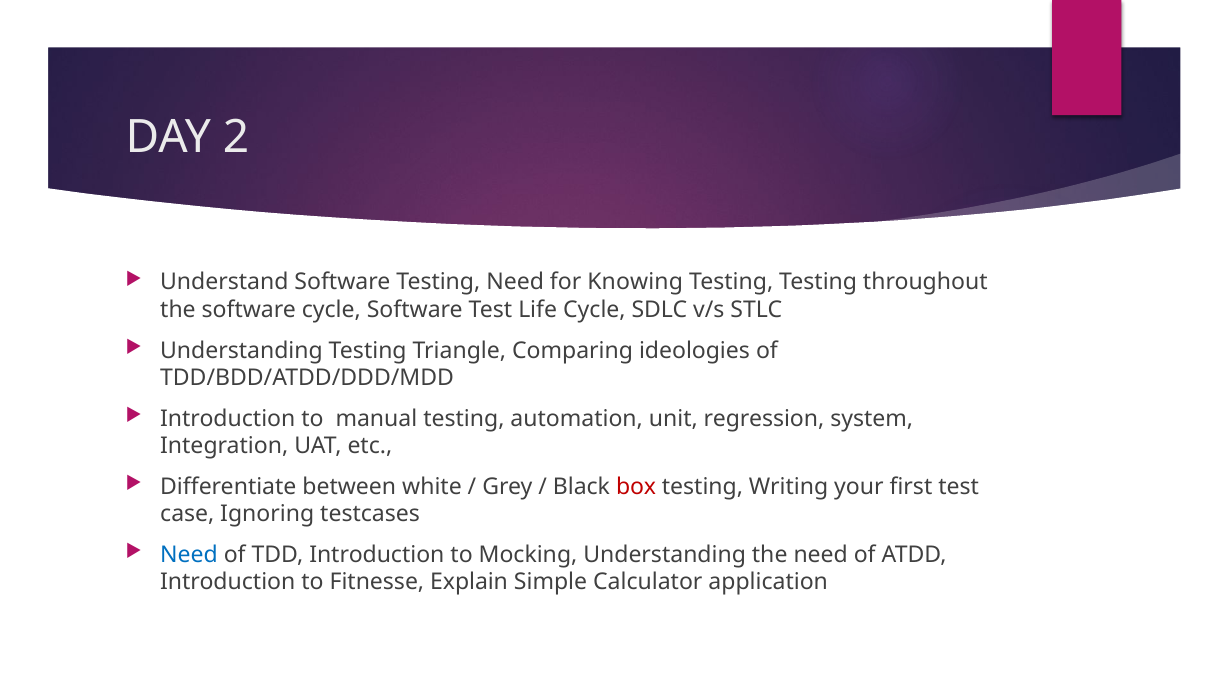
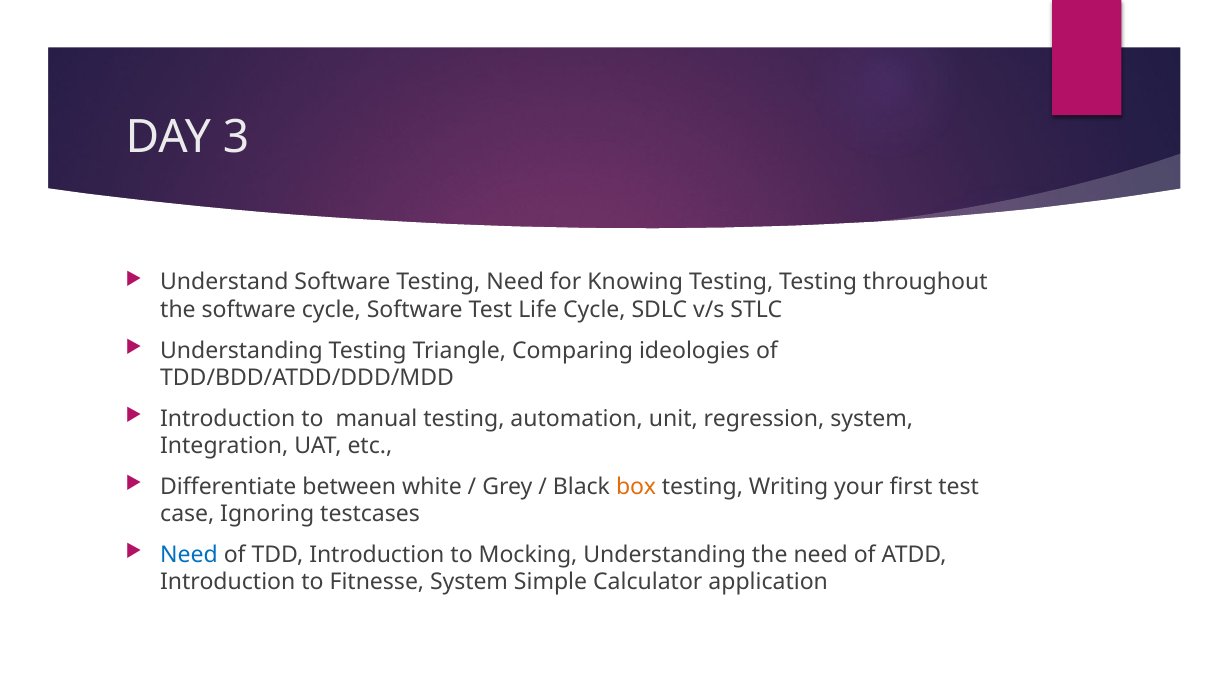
2: 2 -> 3 (236, 137)
box colour: red -> orange (636, 487)
Fitnesse Explain: Explain -> System (469, 583)
